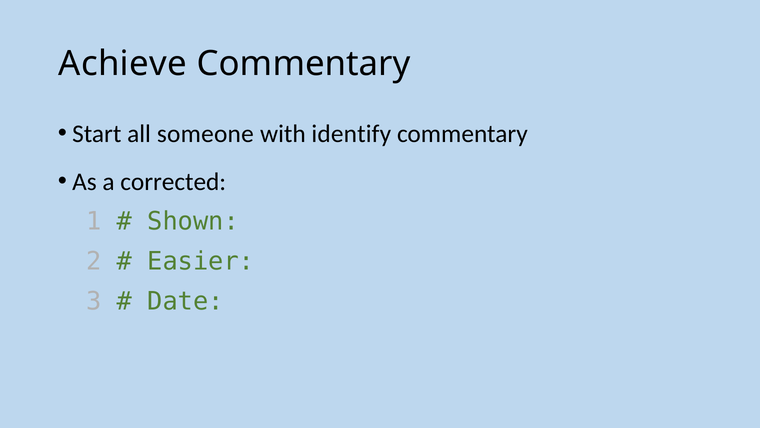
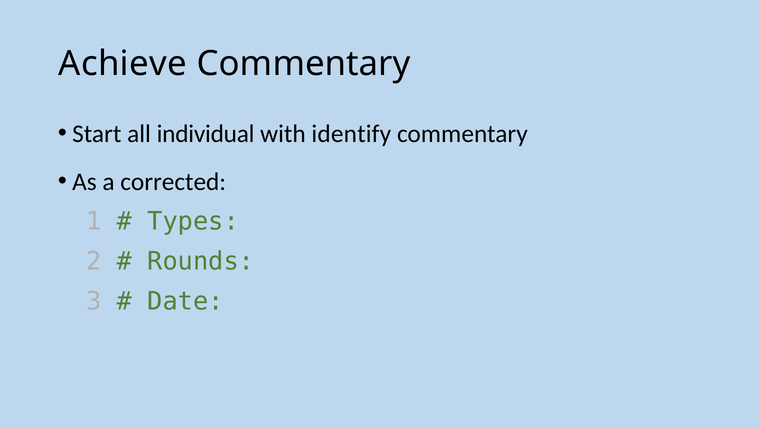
someone: someone -> individual (206, 134)
Shown: Shown -> Types (193, 221)
Easier: Easier -> Rounds (201, 261)
